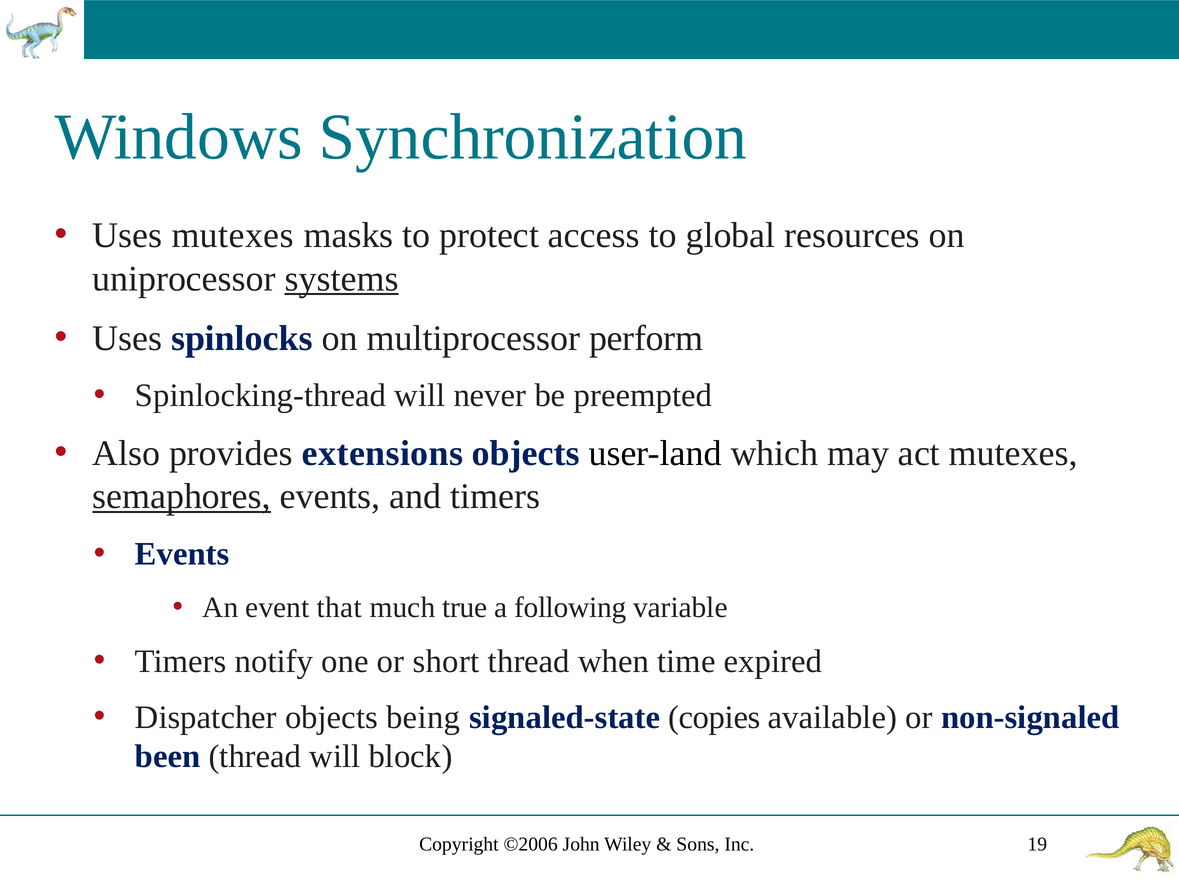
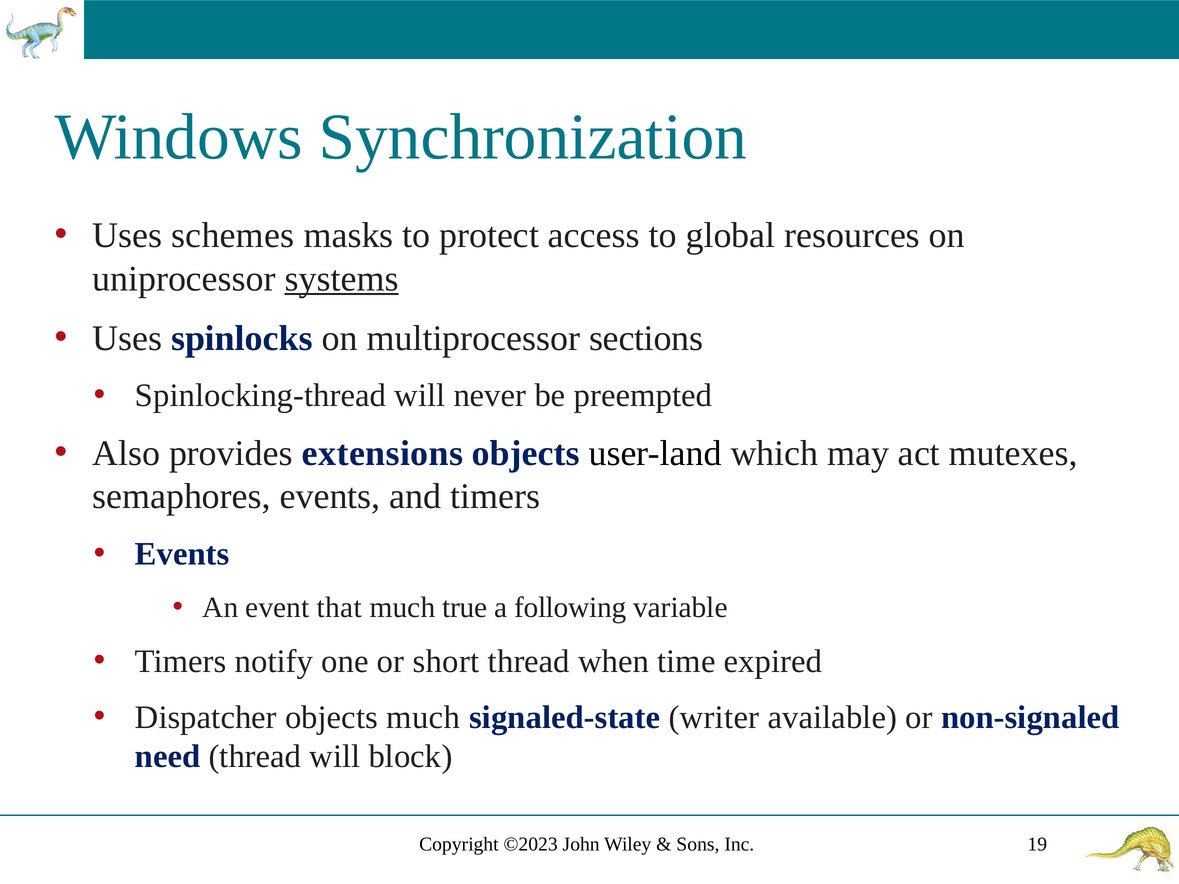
Uses mutexes: mutexes -> schemes (233, 236)
perform: perform -> sections (646, 338)
semaphores underline: present -> none (182, 497)
objects being: being -> much (423, 717)
copies: copies -> writer (714, 717)
been: been -> need (168, 757)
©2006: ©2006 -> ©2023 (531, 844)
